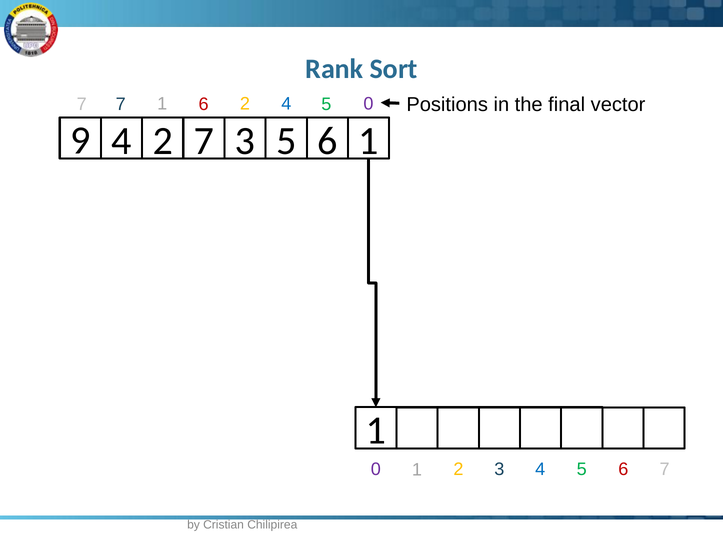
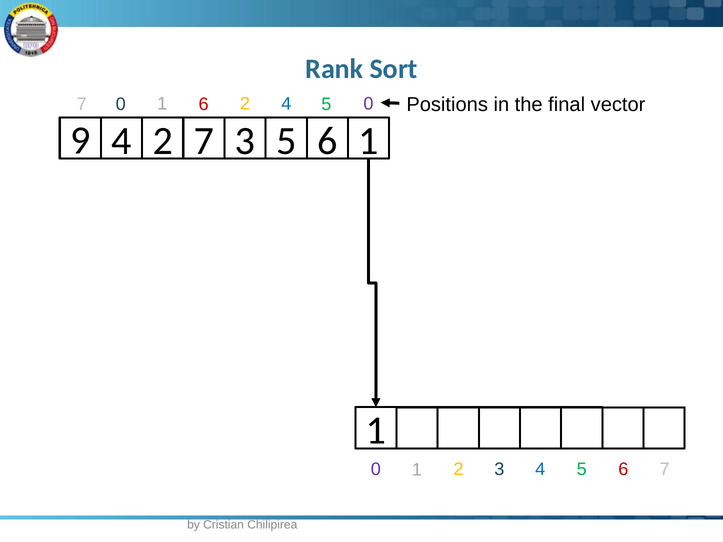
7 7: 7 -> 0 (121, 105)
